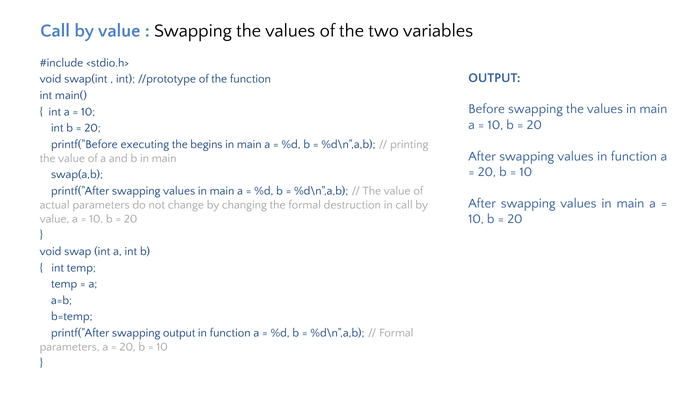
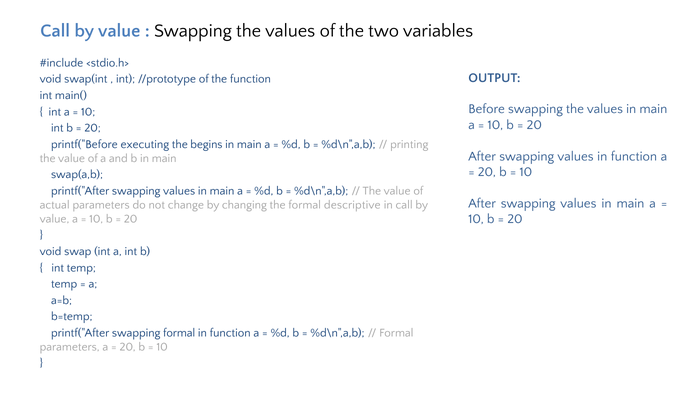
destruction: destruction -> descriptive (352, 205)
swapping output: output -> formal (179, 333)
